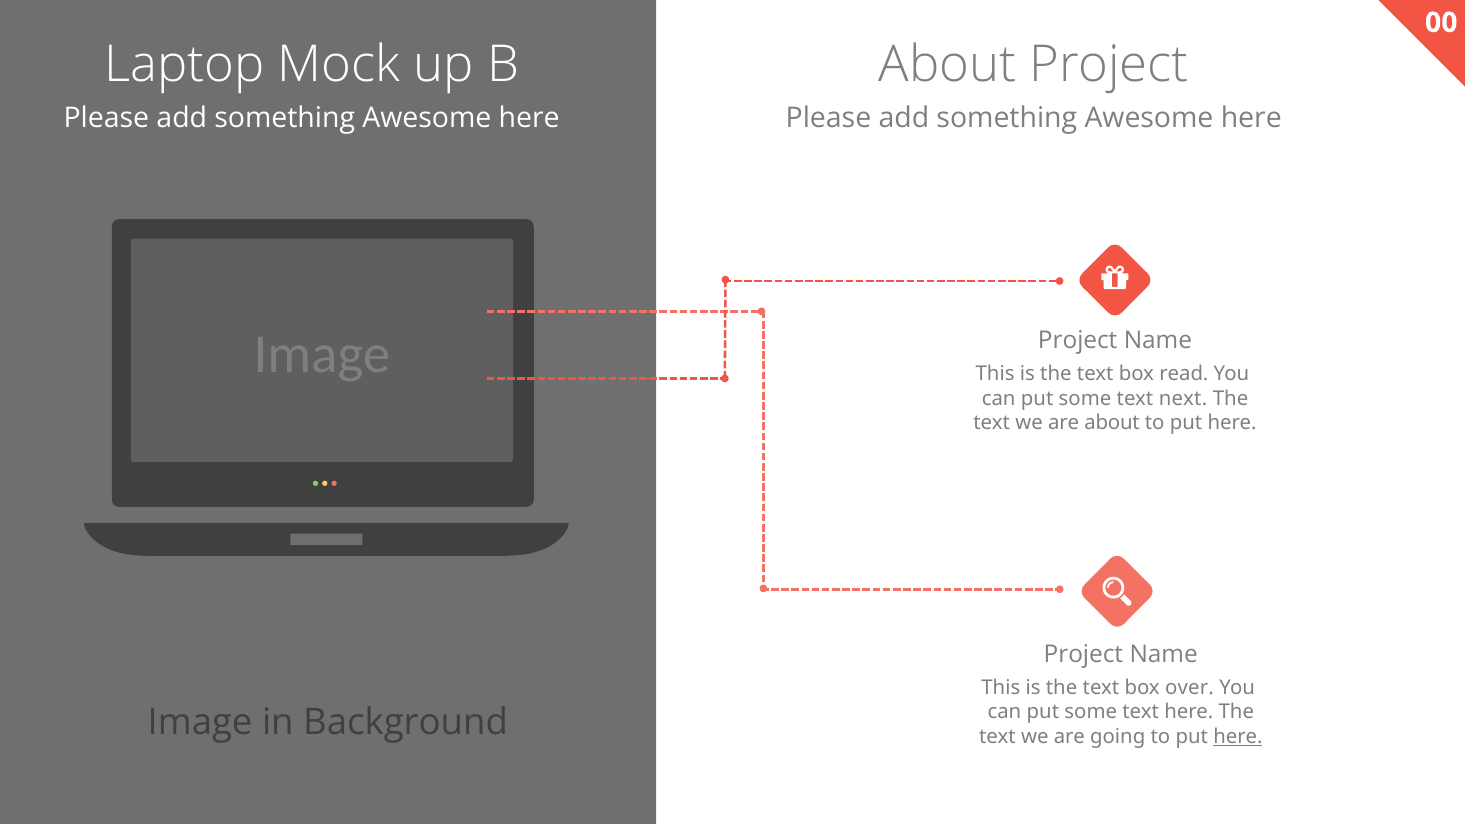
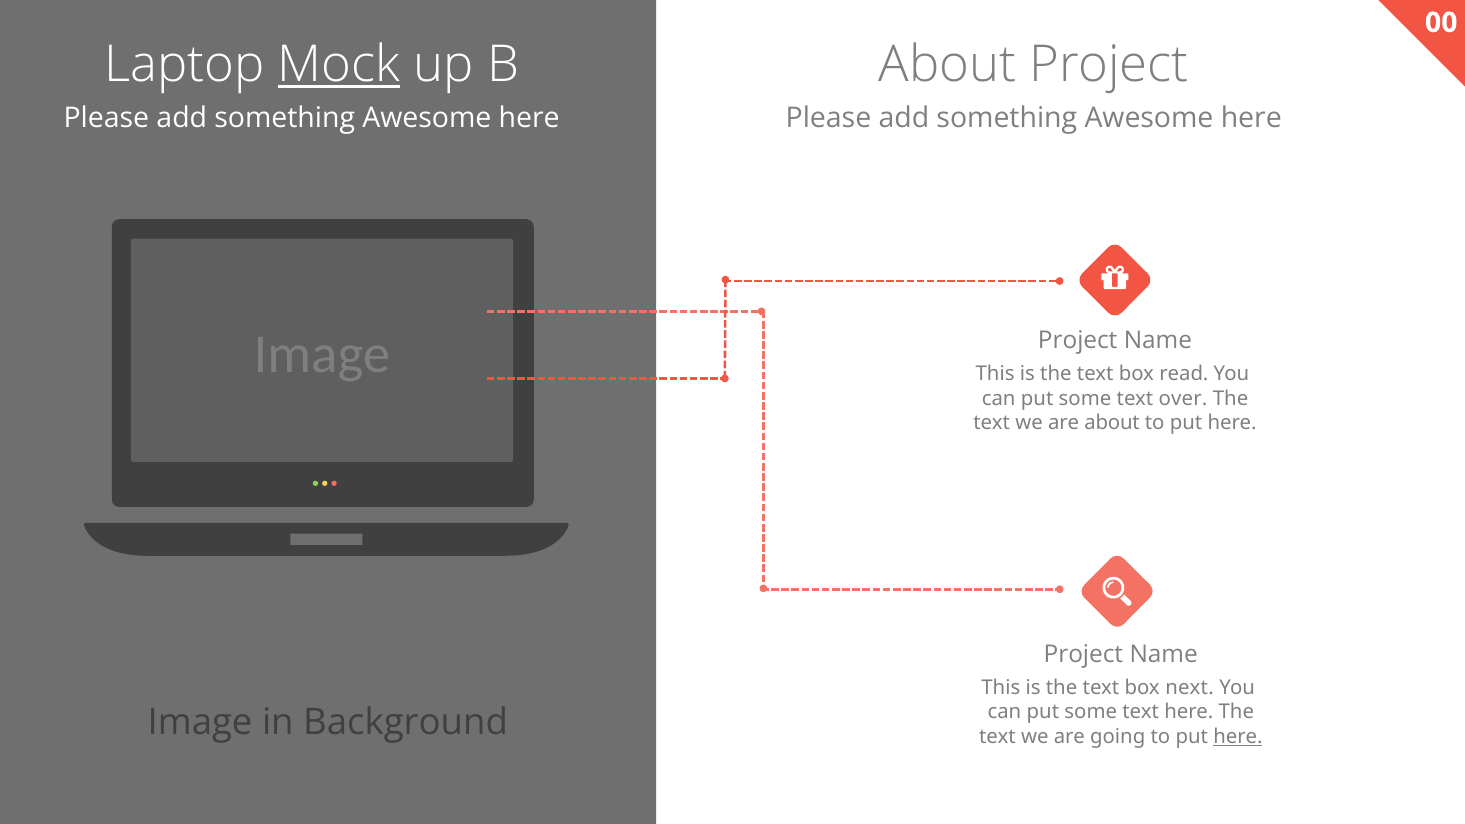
Mock underline: none -> present (339, 65)
next: next -> over (1183, 398)
over: over -> next (1190, 688)
